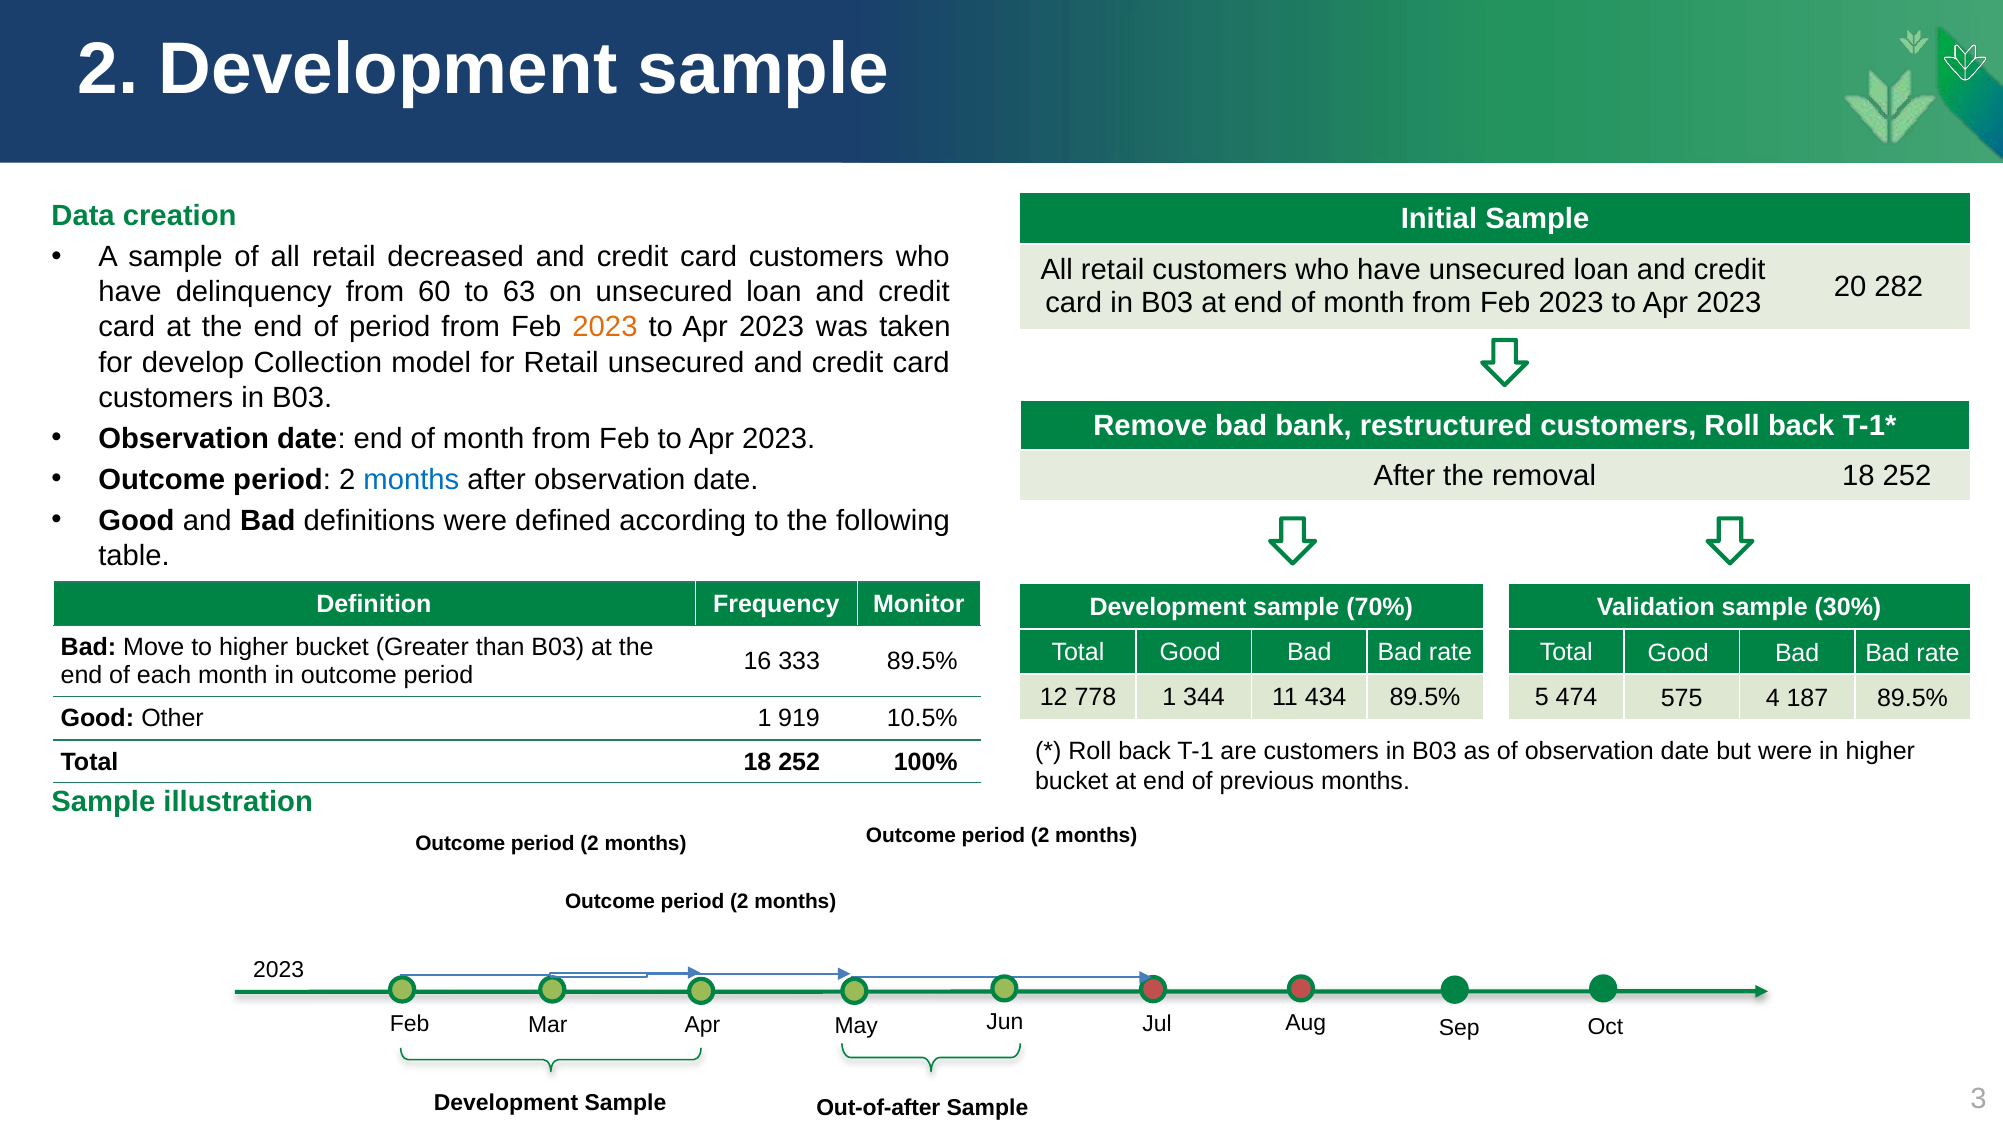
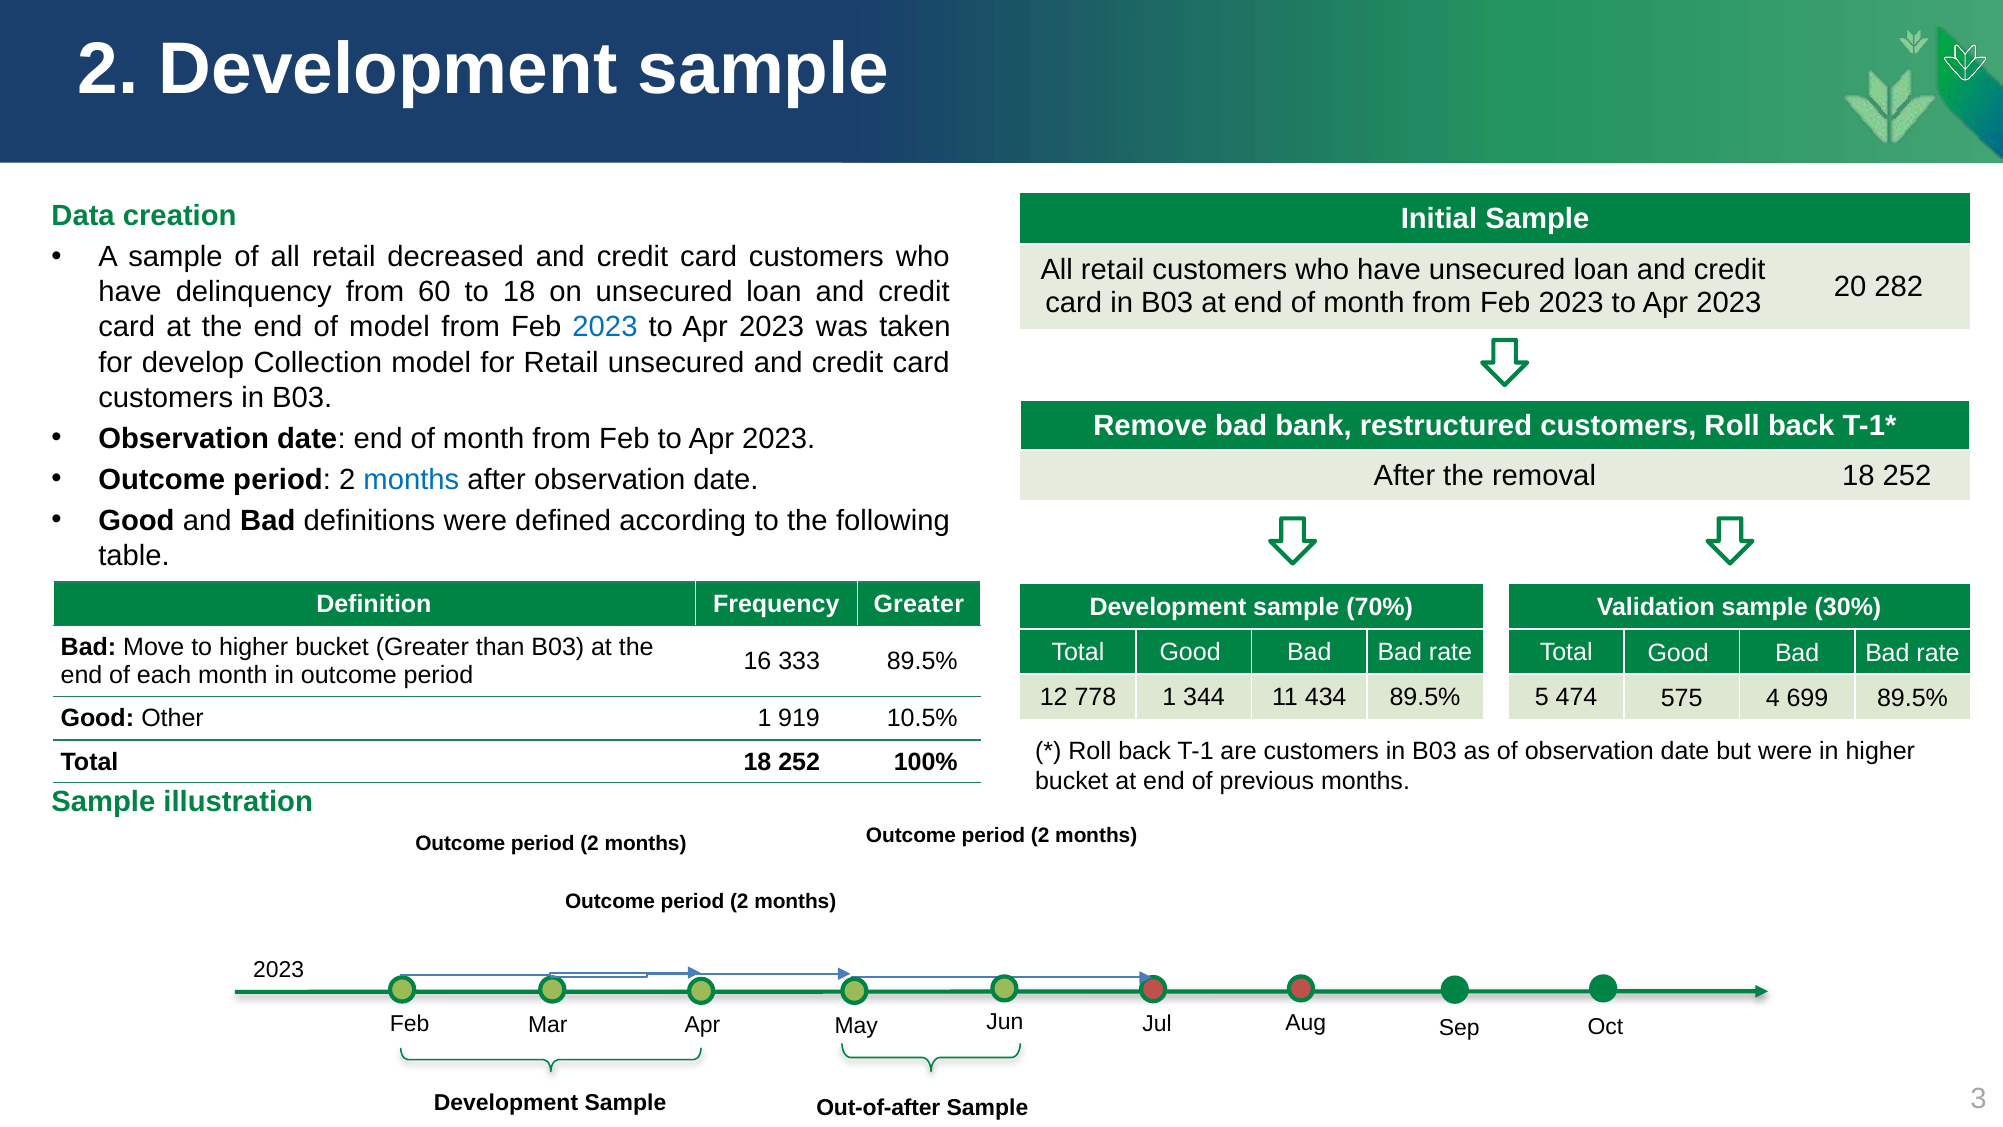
to 63: 63 -> 18 (519, 292)
of period: period -> model (390, 327)
2023 colour: orange -> blue (605, 327)
Frequency Monitor: Monitor -> Greater (919, 604)
187: 187 -> 699 (1807, 698)
